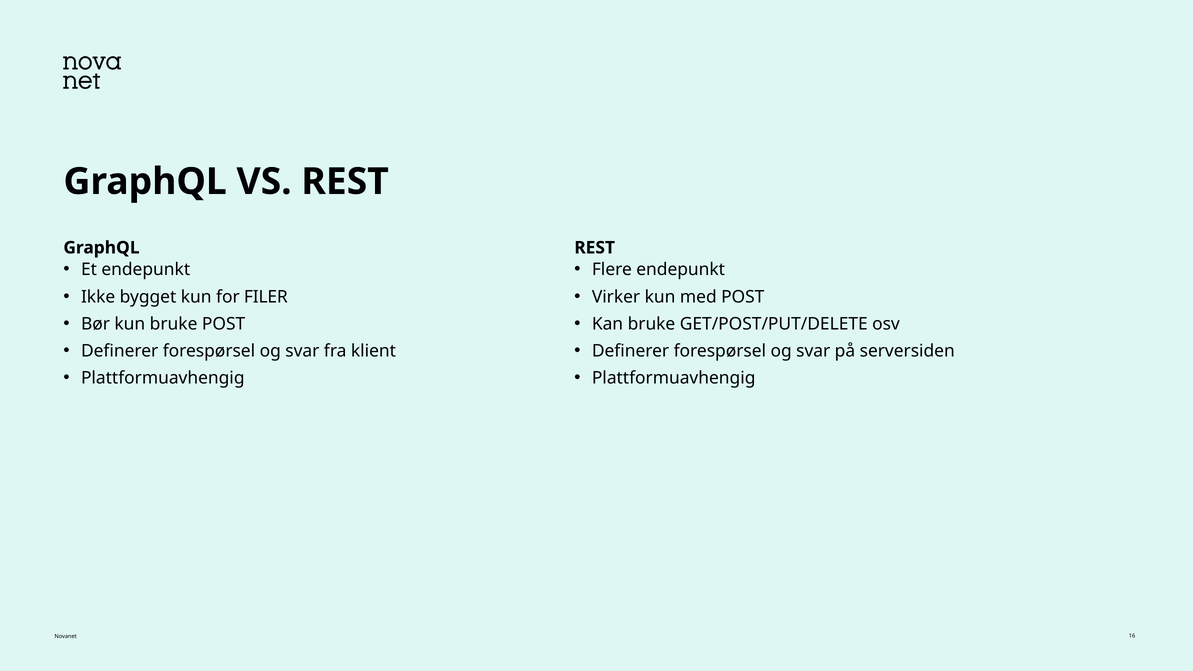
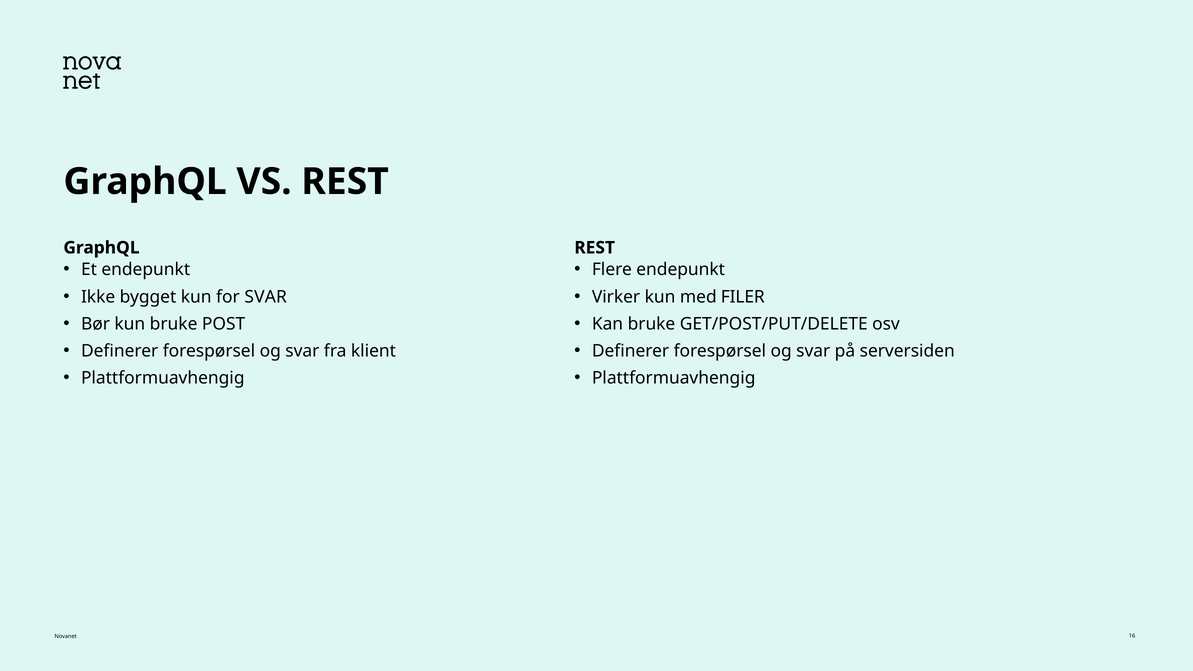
for FILER: FILER -> SVAR (266, 297)
med POST: POST -> FILER (743, 297)
